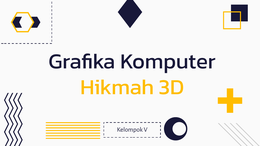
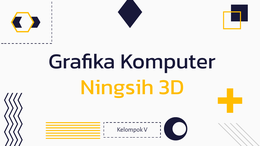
Hikmah: Hikmah -> Ningsih (117, 87)
